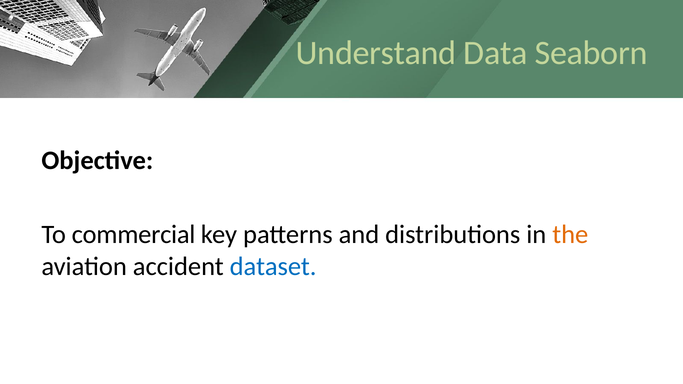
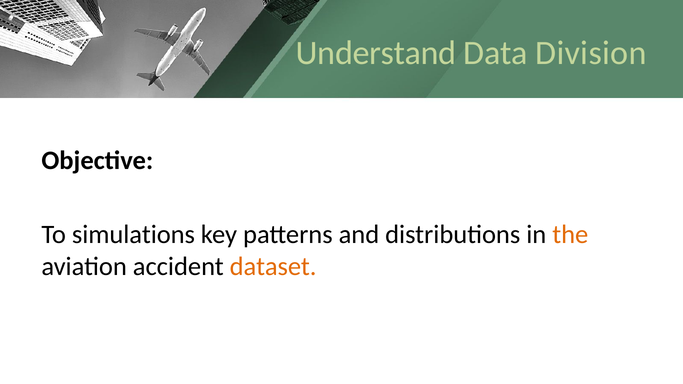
Seaborn: Seaborn -> Division (591, 53)
commercial: commercial -> simulations (133, 235)
dataset colour: blue -> orange (273, 267)
